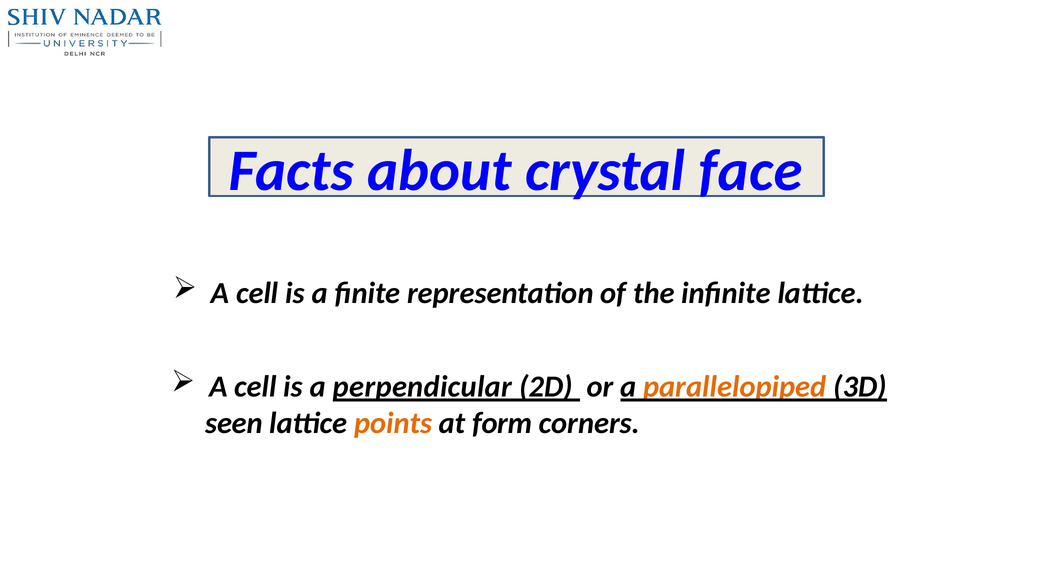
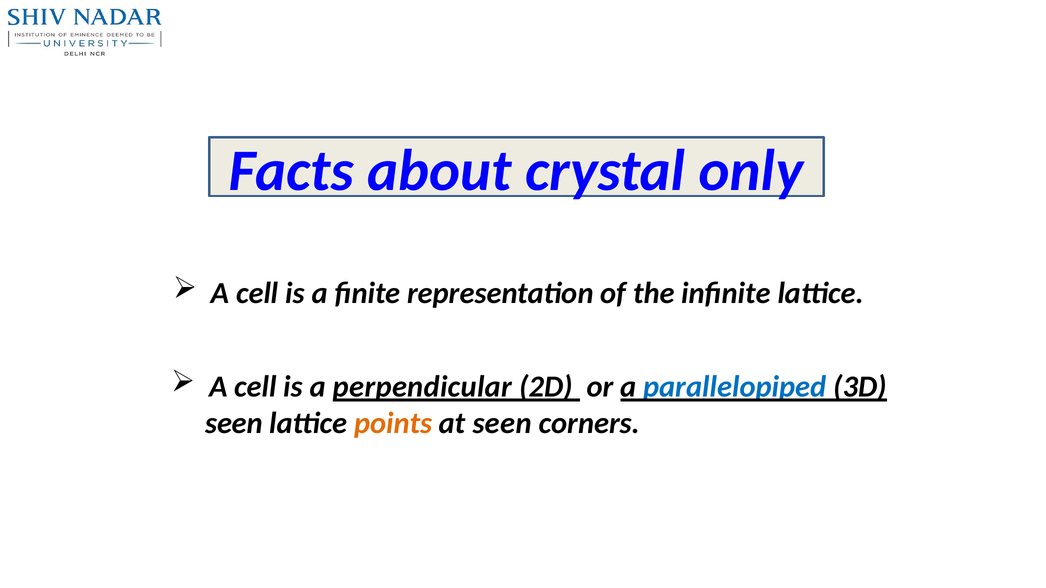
face: face -> only (751, 171)
parallelopiped colour: orange -> blue (735, 387)
at form: form -> seen (502, 424)
